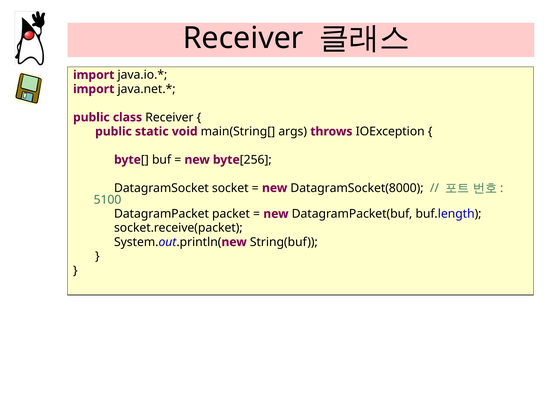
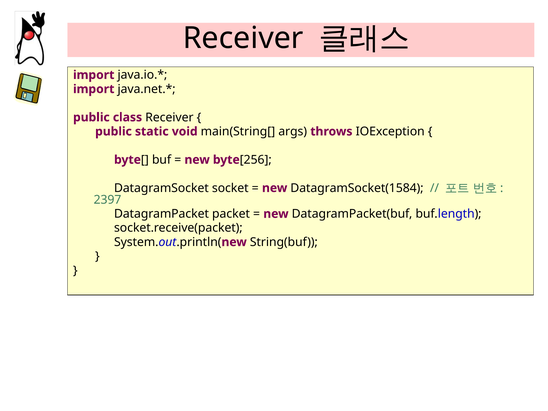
DatagramSocket(8000: DatagramSocket(8000 -> DatagramSocket(1584 (357, 188)
5100: 5100 -> 2397 (107, 200)
